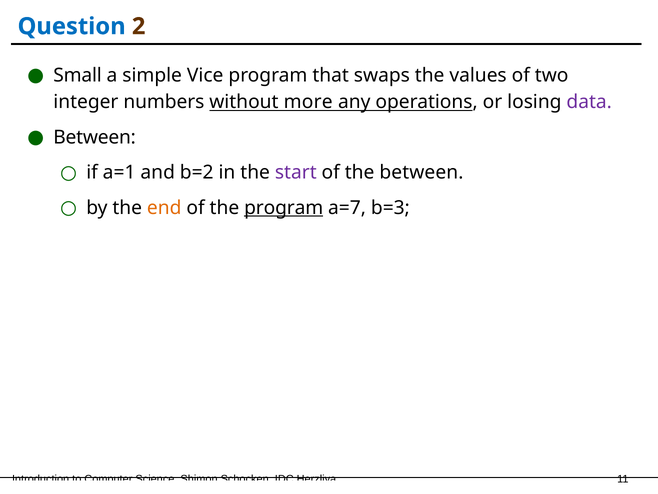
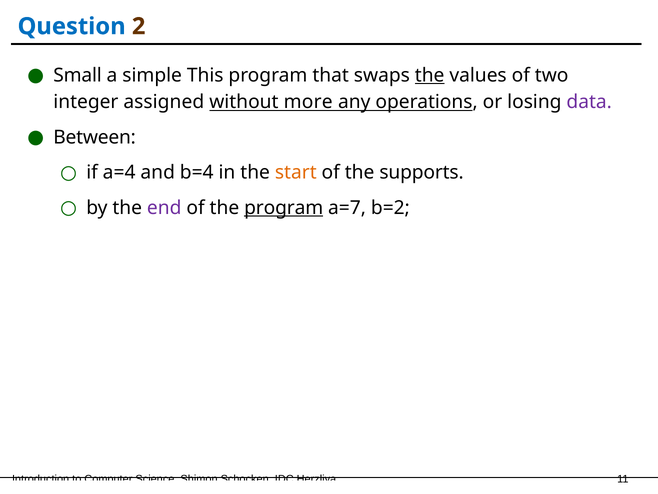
Vice: Vice -> This (205, 75)
the underline: none -> present (430, 75)
numbers: numbers -> assigned (164, 102)
a=1: a=1 -> a=4 (119, 172)
b=2: b=2 -> b=4 (197, 172)
start colour: purple -> orange (296, 172)
the between: between -> supports (422, 172)
end colour: orange -> purple (164, 208)
b=3: b=3 -> b=2 (390, 208)
